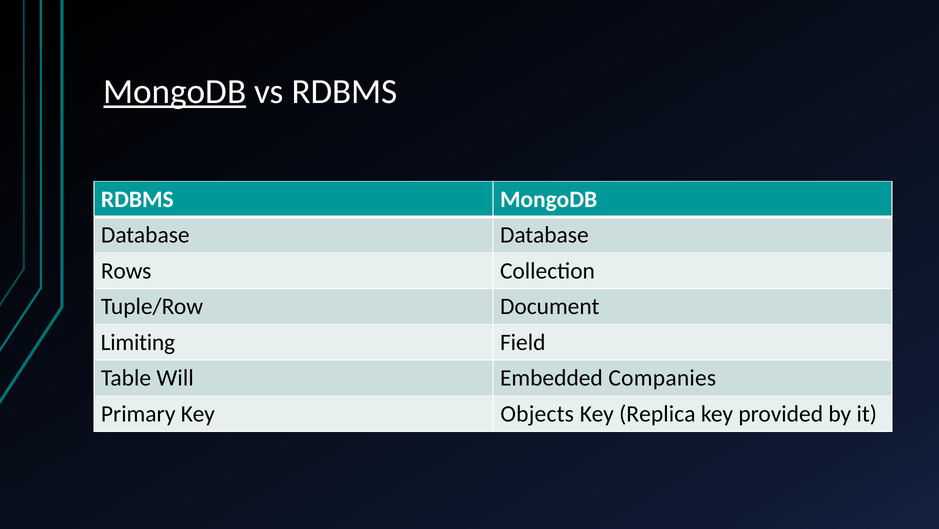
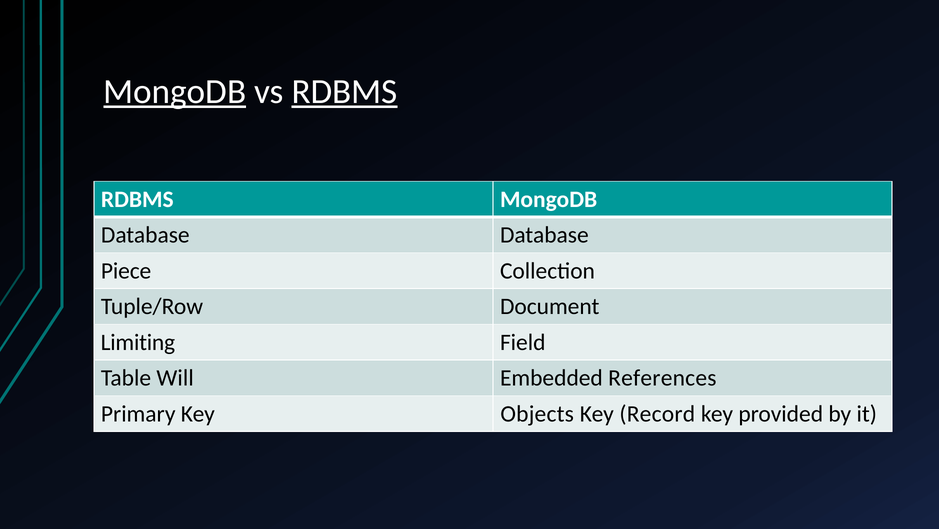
RDBMS underline: none -> present (345, 91)
Rows: Rows -> Piece (126, 270)
Companies: Companies -> References (662, 378)
Replica: Replica -> Record (657, 413)
